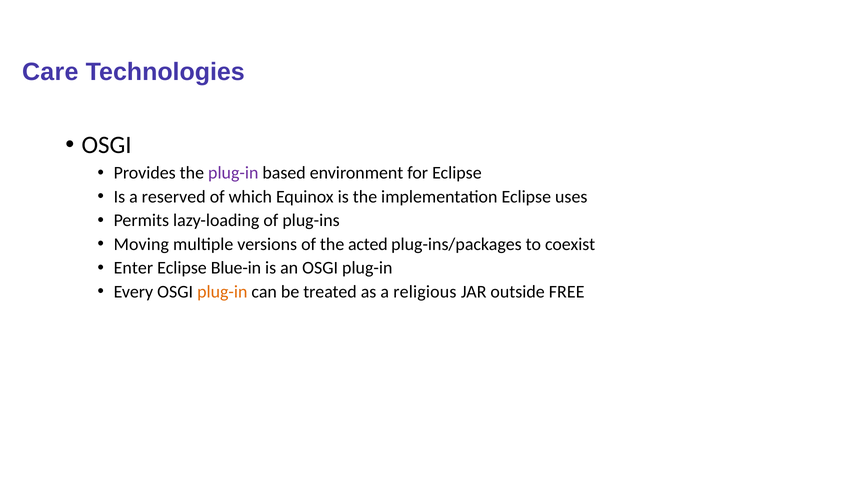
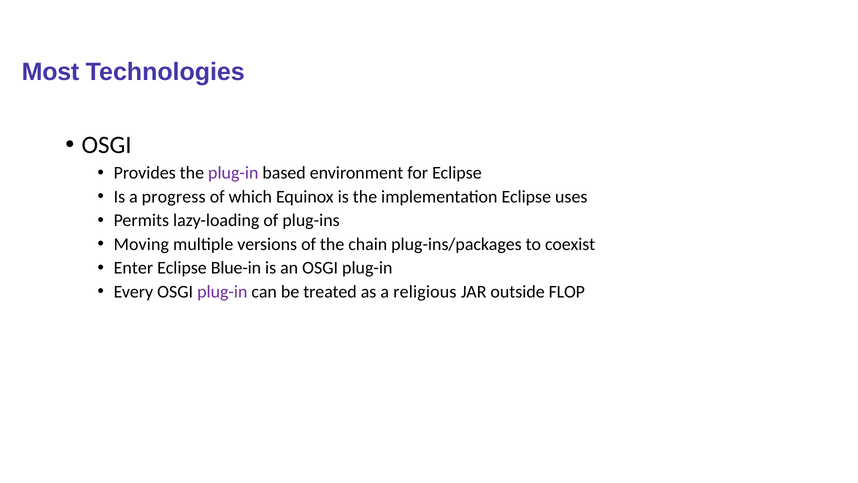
Care: Care -> Most (50, 72)
reserved: reserved -> progress (174, 196)
acted: acted -> chain (368, 244)
plug-in colour: orange -> purple (222, 292)
FREE: FREE -> FLOP (567, 292)
